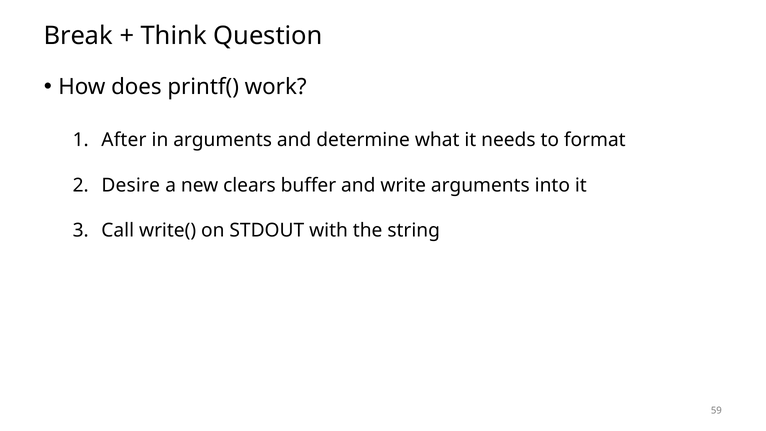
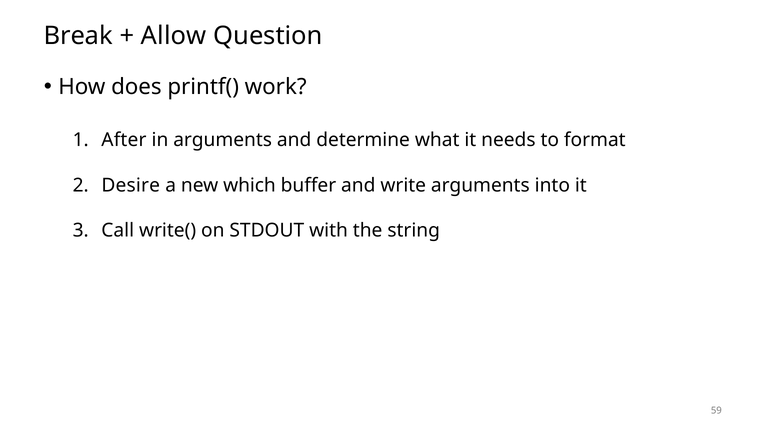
Think: Think -> Allow (174, 36)
clears: clears -> which (249, 185)
